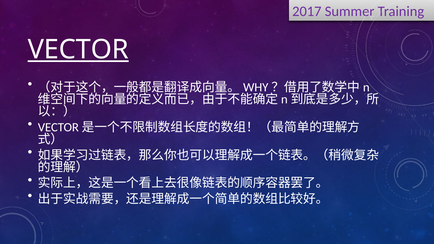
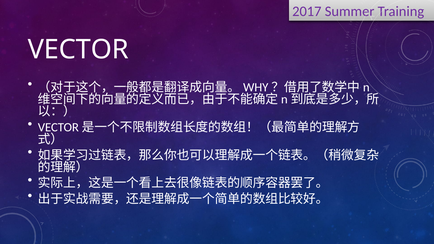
VECTOR underline: present -> none (78, 50)
